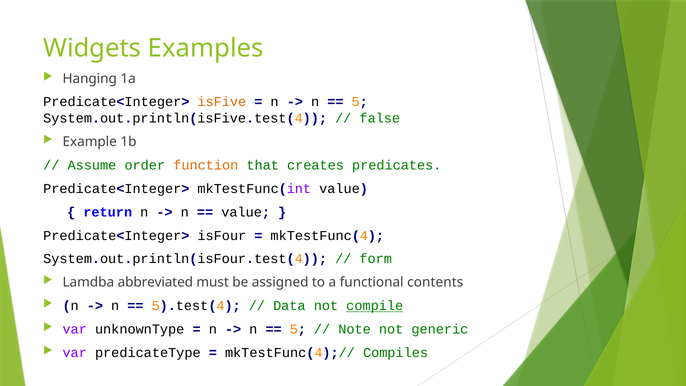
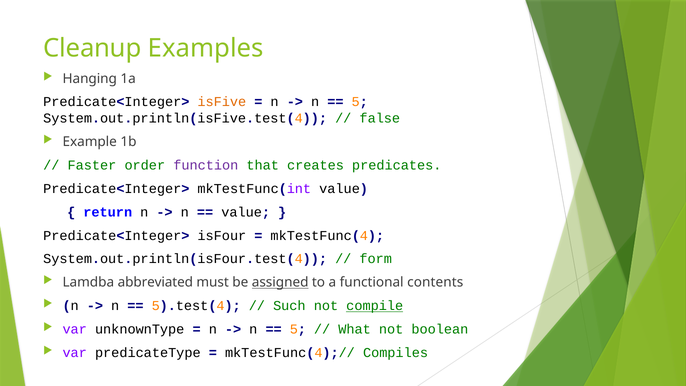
Widgets: Widgets -> Cleanup (92, 48)
Assume: Assume -> Faster (92, 165)
function colour: orange -> purple (206, 165)
assigned underline: none -> present (280, 282)
Data: Data -> Such (289, 306)
Note: Note -> What (355, 329)
generic: generic -> boolean (440, 329)
